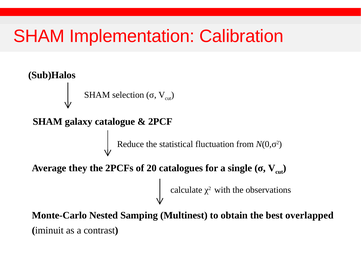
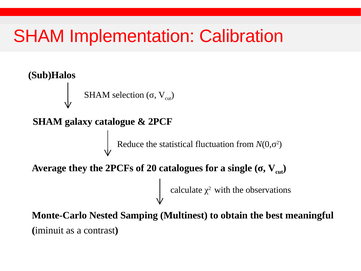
overlapped: overlapped -> meaningful (309, 215)
